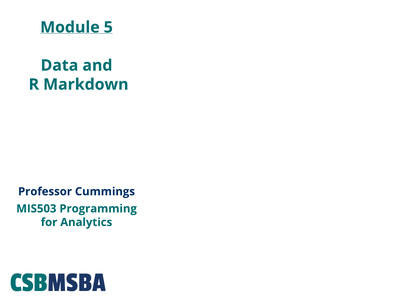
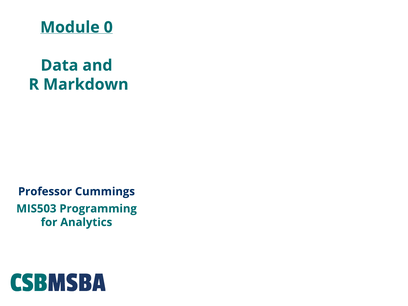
5: 5 -> 0 (108, 27)
